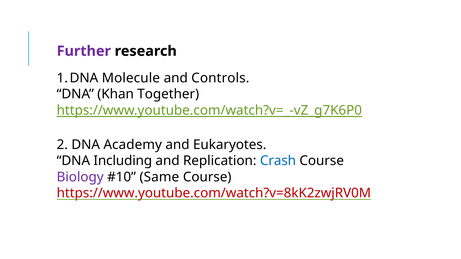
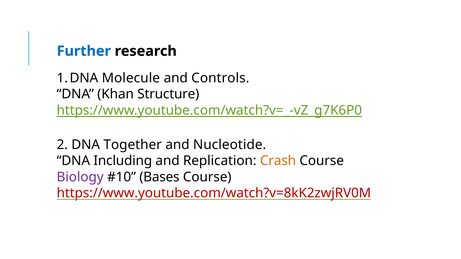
Further colour: purple -> blue (84, 51)
Together: Together -> Structure (168, 94)
Academy: Academy -> Together (133, 145)
Eukaryotes: Eukaryotes -> Nucleotide (230, 145)
Crash colour: blue -> orange (278, 161)
Same: Same -> Bases (160, 177)
